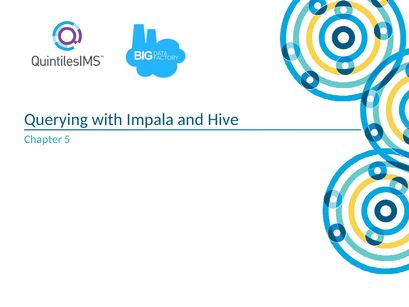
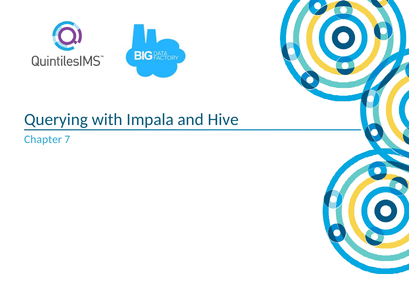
5: 5 -> 7 (67, 139)
